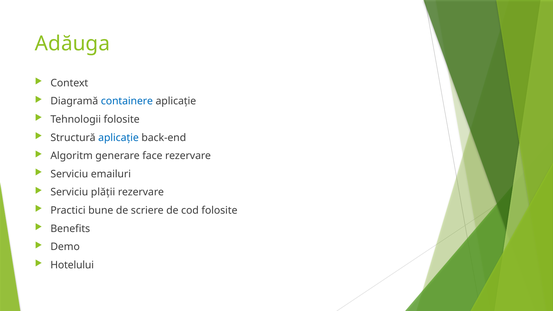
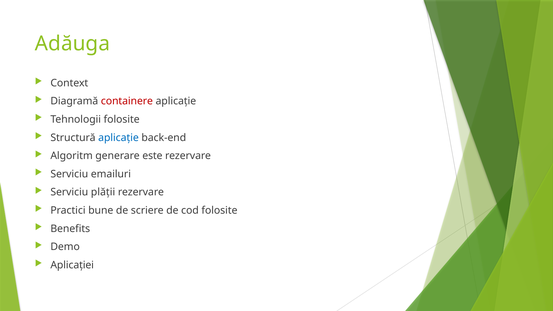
containere colour: blue -> red (127, 101)
face: face -> este (152, 156)
Hotelului: Hotelului -> Aplicației (72, 265)
